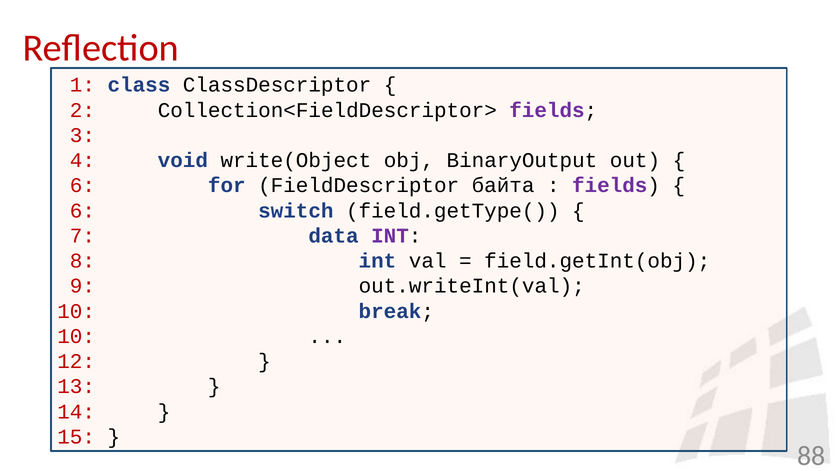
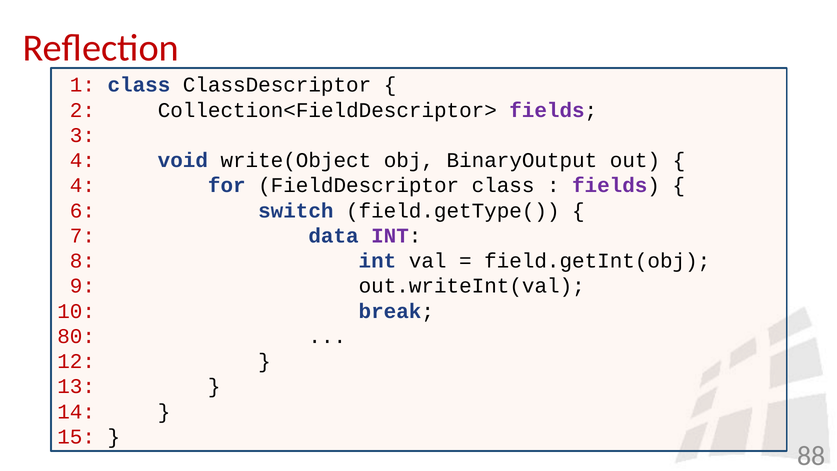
6: 6 -> 4 (82, 185)
FieldDescriptor байта: байта -> class (503, 185)
10: 10 -> 80 (76, 336)
